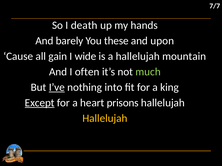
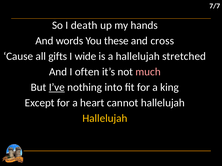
barely: barely -> words (70, 41)
upon: upon -> cross (162, 41)
gain: gain -> gifts (58, 56)
mountain: mountain -> stretched (184, 56)
much colour: light green -> pink (148, 72)
Except underline: present -> none (40, 103)
prisons: prisons -> cannot (123, 103)
